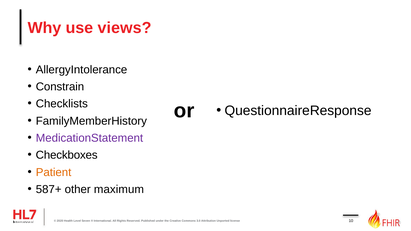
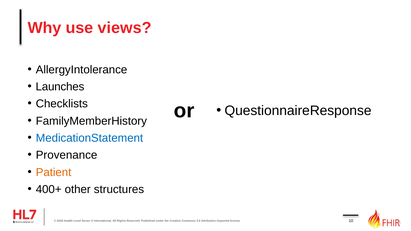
Constrain: Constrain -> Launches (60, 87)
MedicationStatement colour: purple -> blue (89, 138)
Checkboxes: Checkboxes -> Provenance (67, 155)
587+: 587+ -> 400+ (49, 190)
maximum: maximum -> structures (119, 190)
